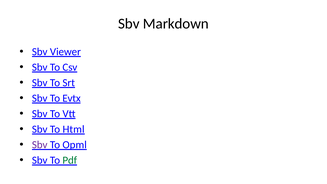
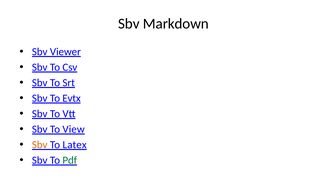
Html: Html -> View (74, 129)
Sbv colour: purple -> orange (40, 145)
Opml: Opml -> Latex (75, 145)
